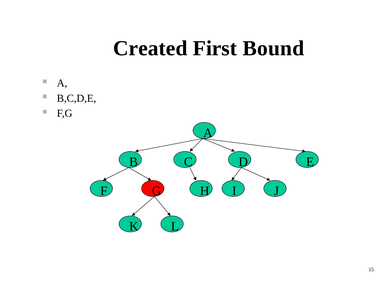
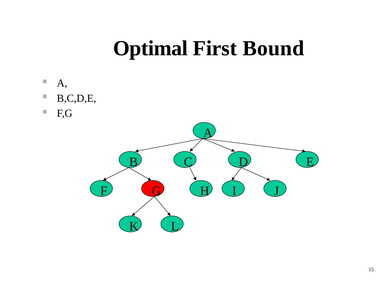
Created: Created -> Optimal (150, 48)
